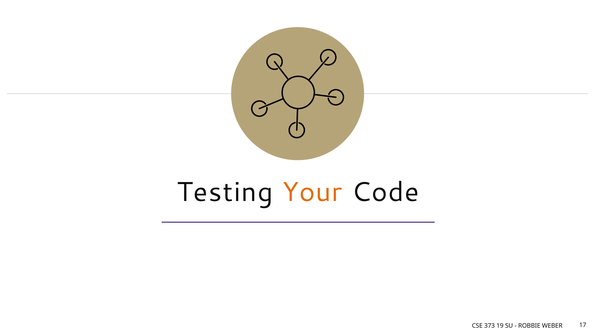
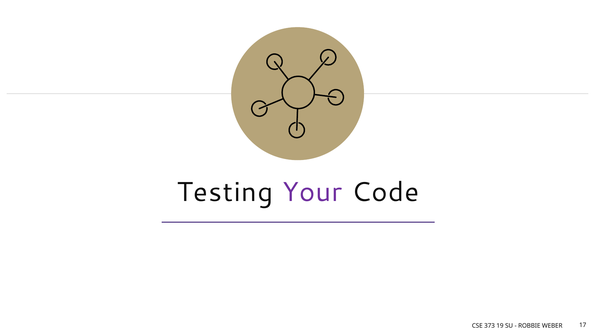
Your colour: orange -> purple (312, 192)
